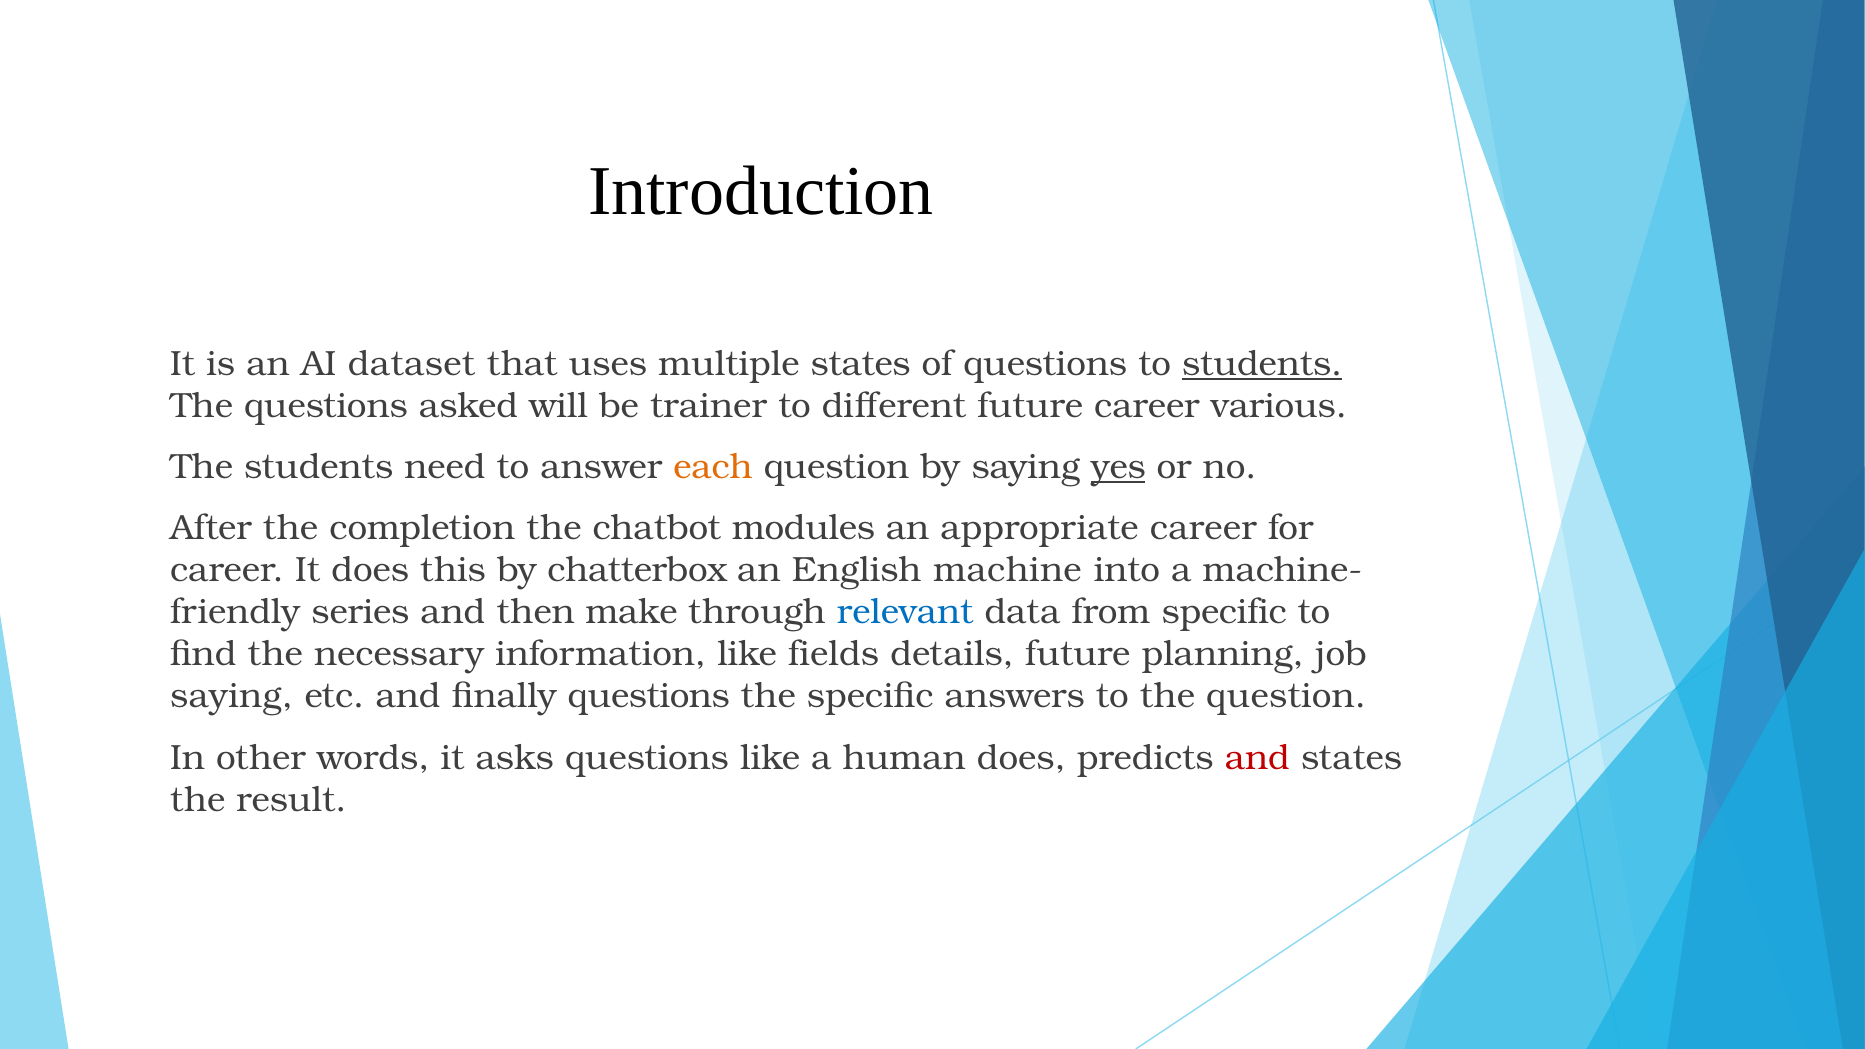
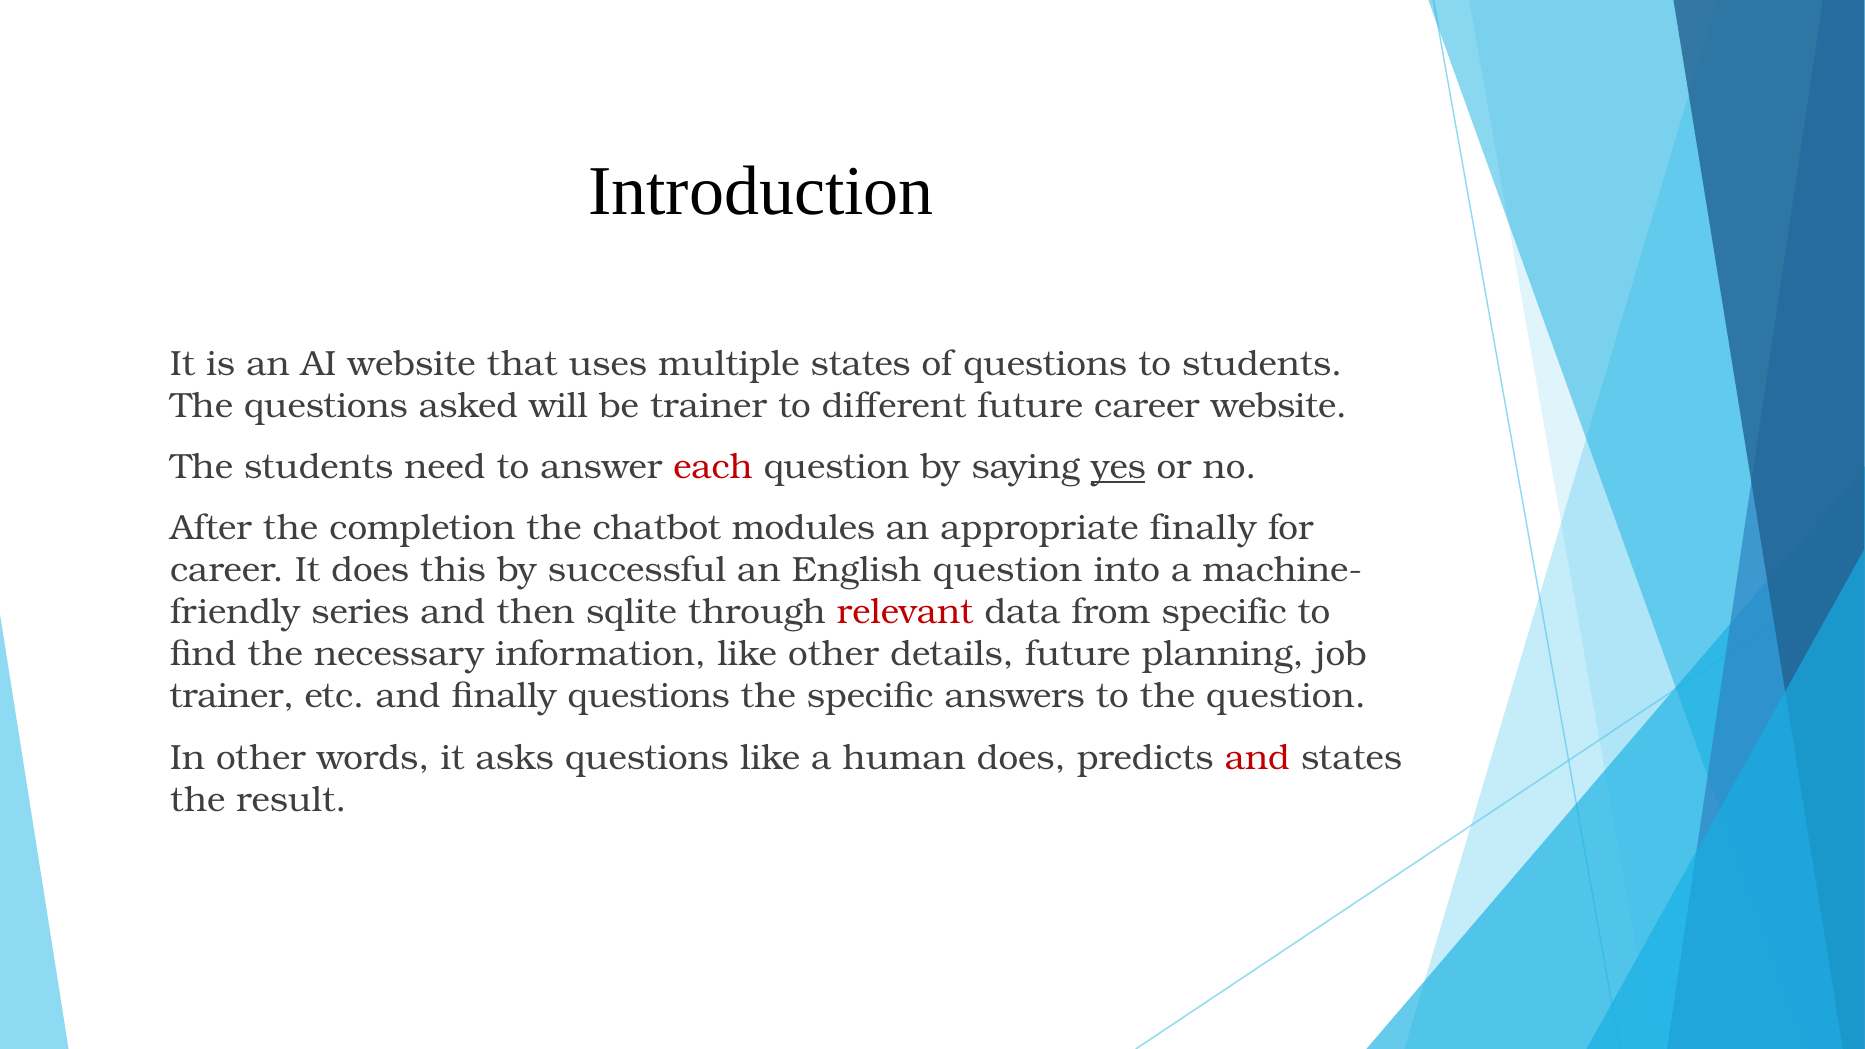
AI dataset: dataset -> website (412, 364)
students underline: present -> none (1262, 364)
career various: various -> website (1279, 406)
each colour: orange -> red (713, 467)
appropriate career: career -> finally (1203, 528)
chatterbox: chatterbox -> successful (637, 570)
English machine: machine -> question (1008, 570)
make: make -> sqlite (631, 612)
relevant colour: blue -> red (905, 612)
like fields: fields -> other (833, 654)
saying: saying -> trainer (232, 696)
